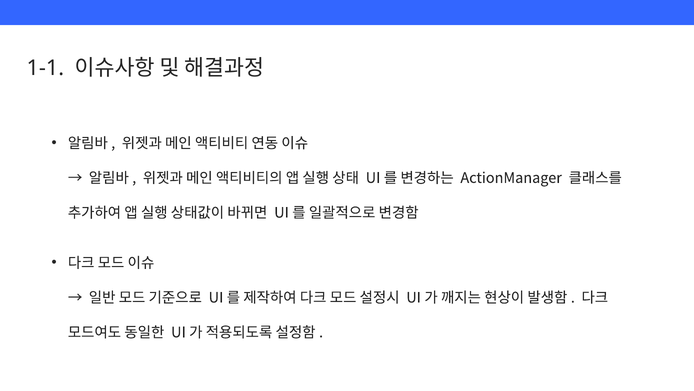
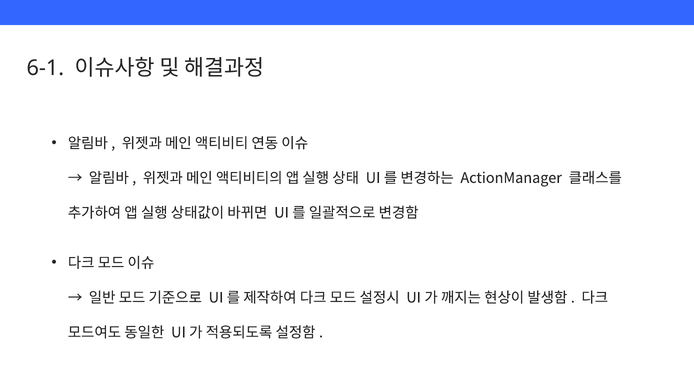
1-1: 1-1 -> 6-1 (45, 68)
